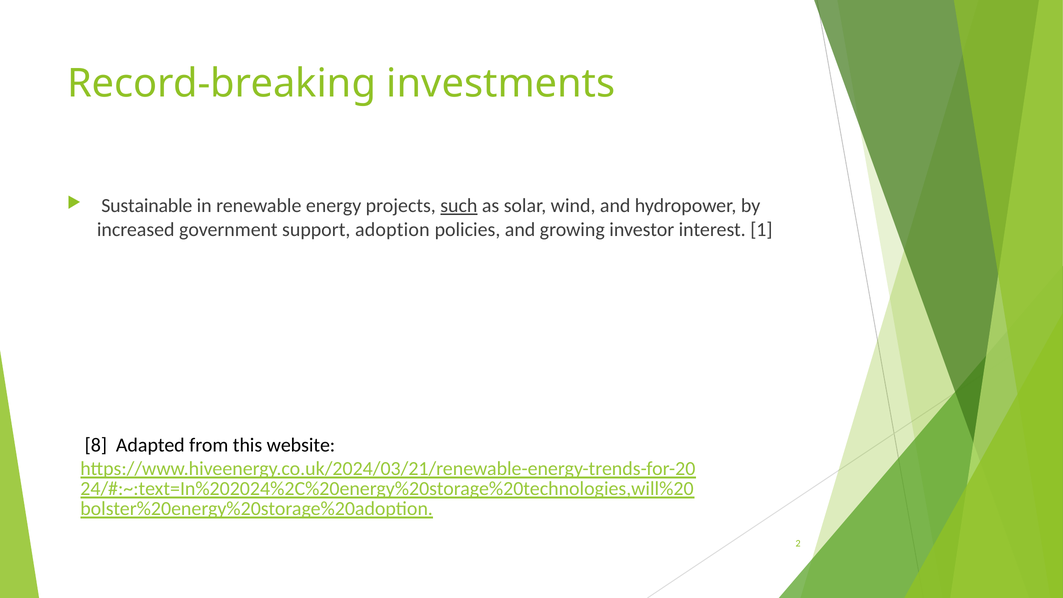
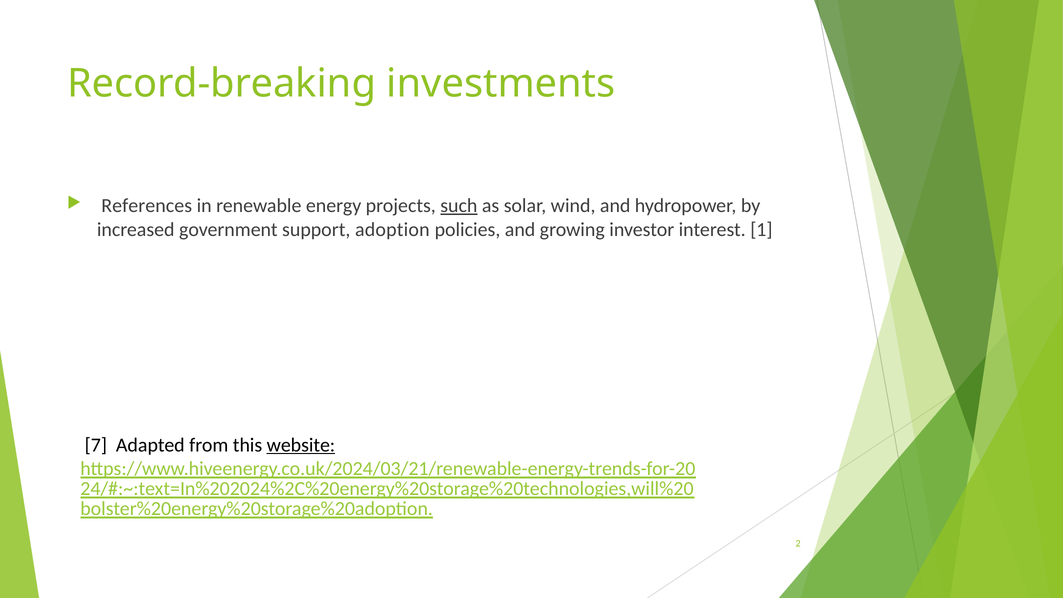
Sustainable: Sustainable -> References (147, 206)
8: 8 -> 7 (96, 445)
website underline: none -> present (301, 445)
